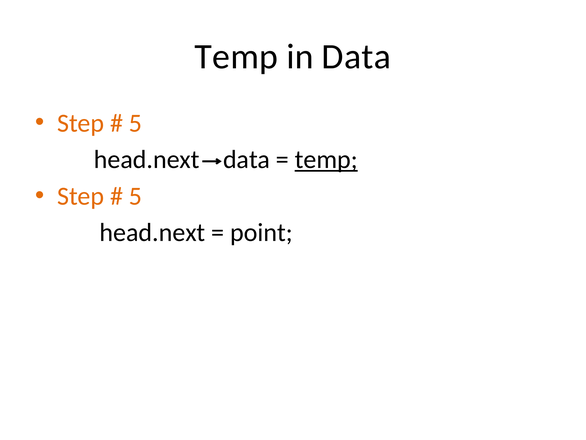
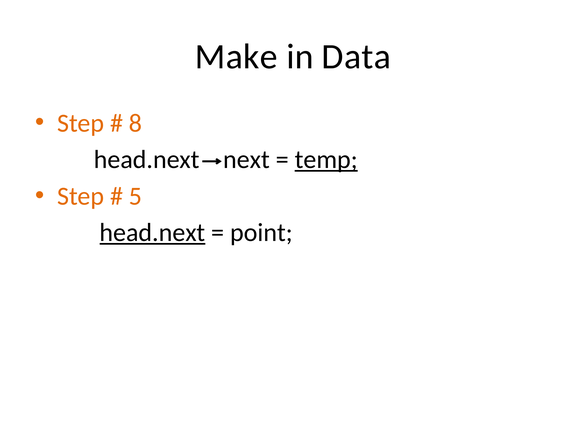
Temp: Temp -> Make (236, 57)
5: 5 -> 8 (136, 123)
head.next data: data -> next (247, 159)
head.next underline: none -> present (152, 232)
